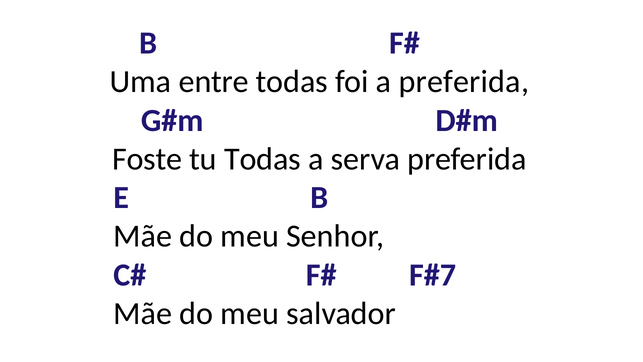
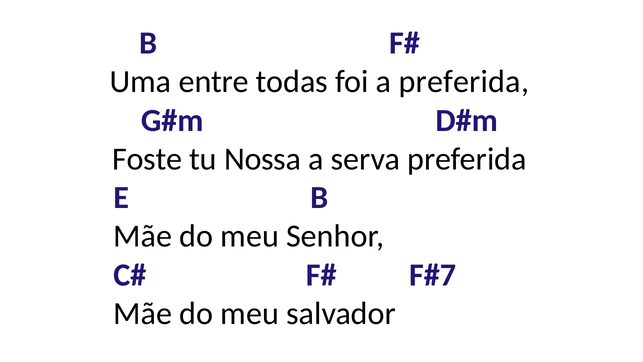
tu Todas: Todas -> Nossa (263, 159)
